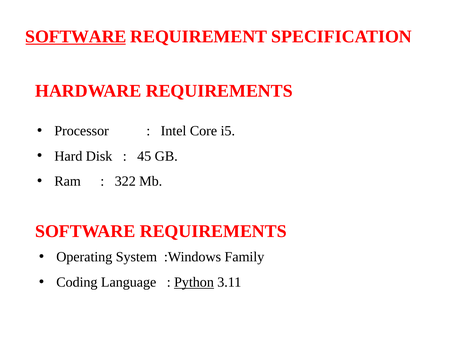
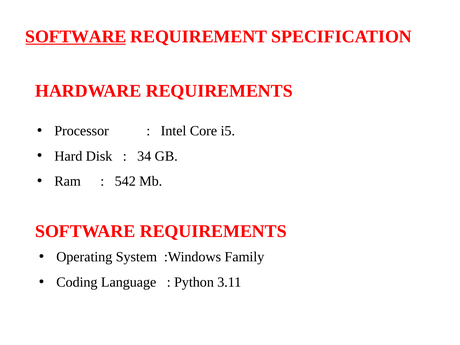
45: 45 -> 34 (144, 156)
322: 322 -> 542 (125, 181)
Python underline: present -> none (194, 282)
